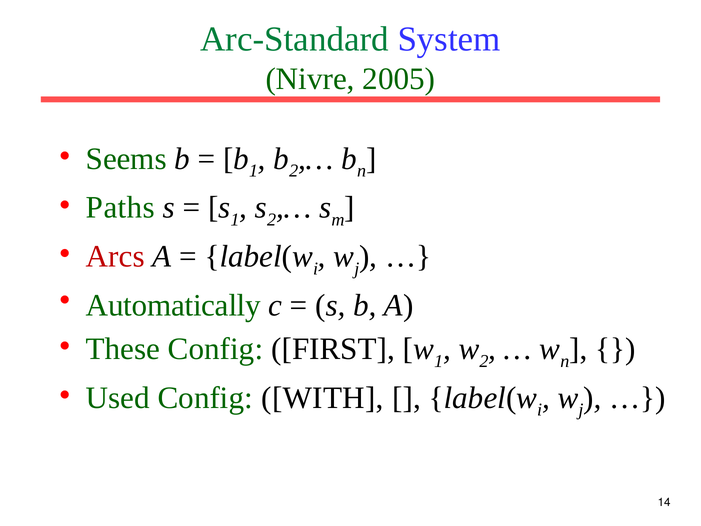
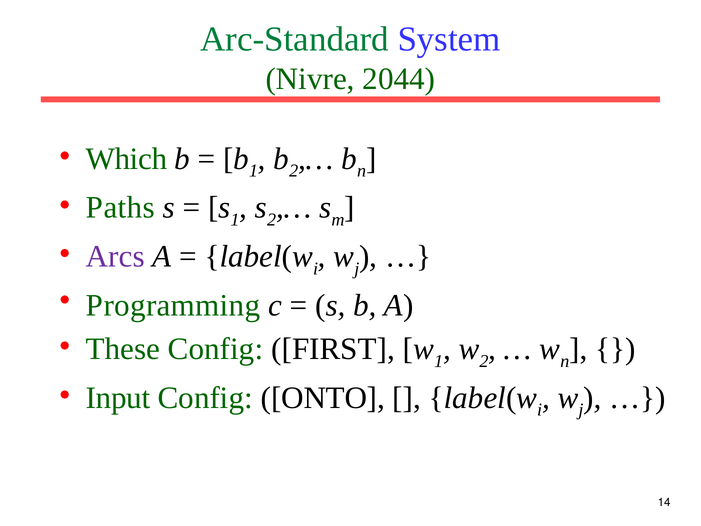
2005: 2005 -> 2044 (399, 79)
Seems: Seems -> Which (126, 159)
Arcs colour: red -> purple (115, 256)
Automatically: Automatically -> Programming (173, 305)
Used: Used -> Input (118, 398)
WITH: WITH -> ONTO (323, 398)
